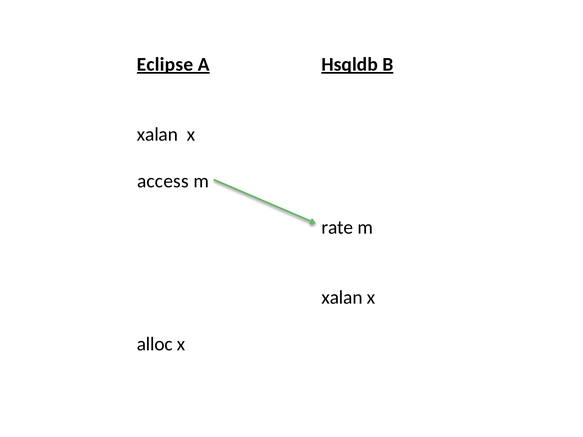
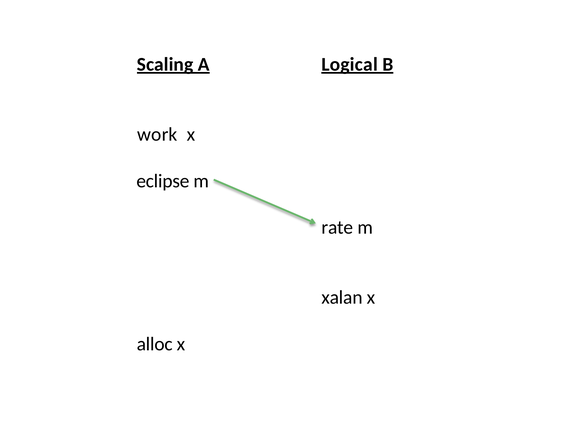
Eclipse: Eclipse -> Scaling (165, 64)
Hsqldb: Hsqldb -> Logical (350, 64)
xalan: xalan -> work (157, 134)
access: access -> eclipse (163, 181)
